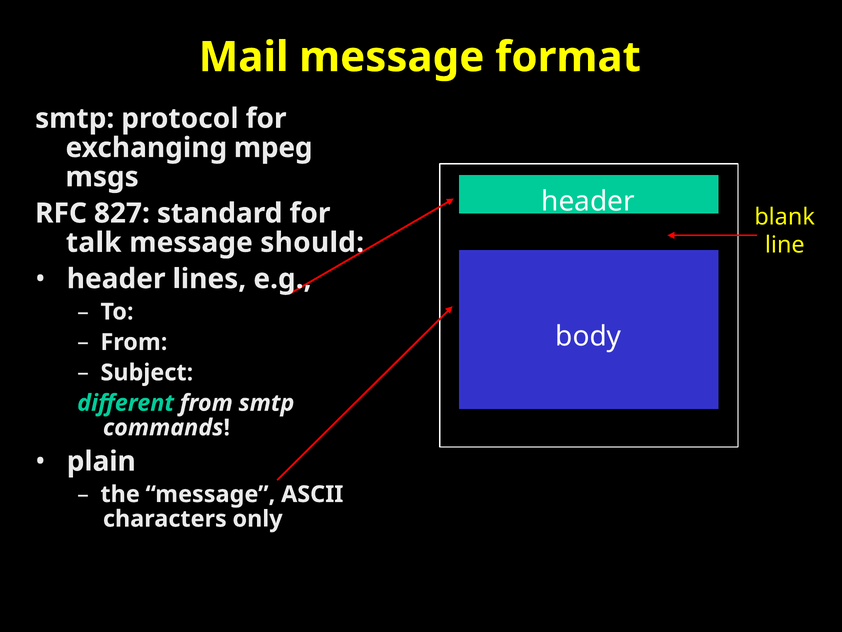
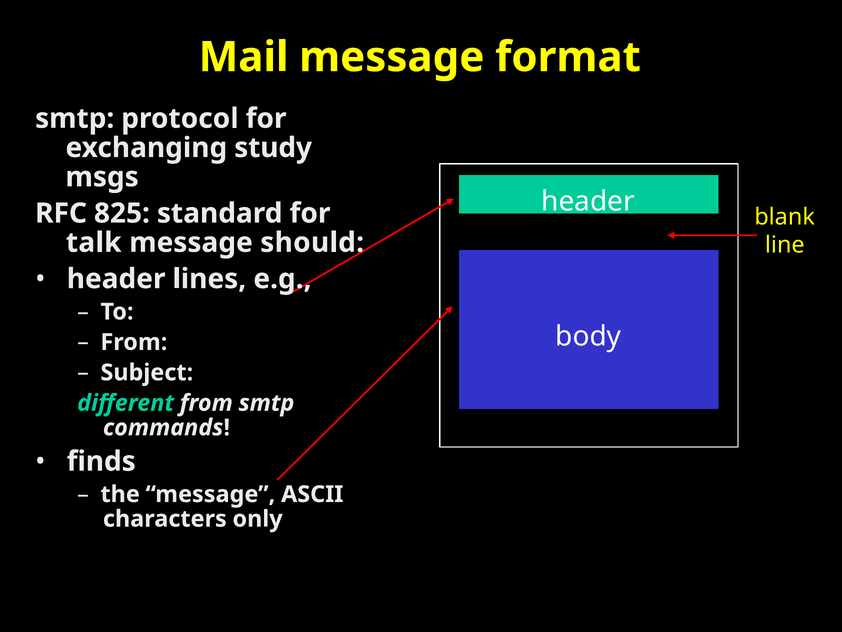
mpeg: mpeg -> study (273, 148)
827: 827 -> 825 (122, 213)
plain: plain -> finds (101, 461)
